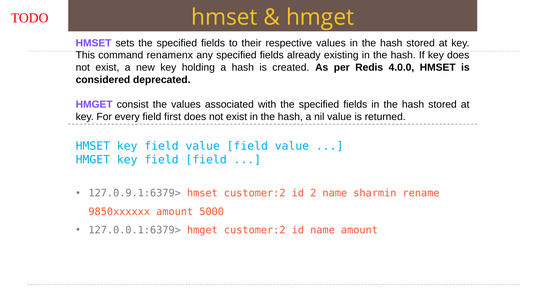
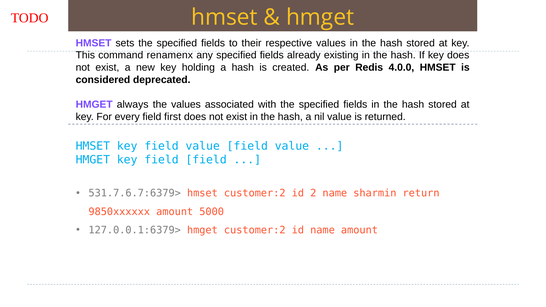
consist: consist -> always (133, 104)
127.0.9.1:6379>: 127.0.9.1:6379> -> 531.7.6.7:6379> (135, 193)
rename: rename -> return (421, 193)
